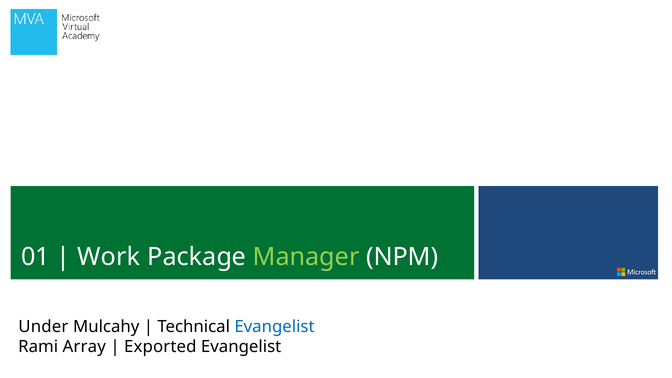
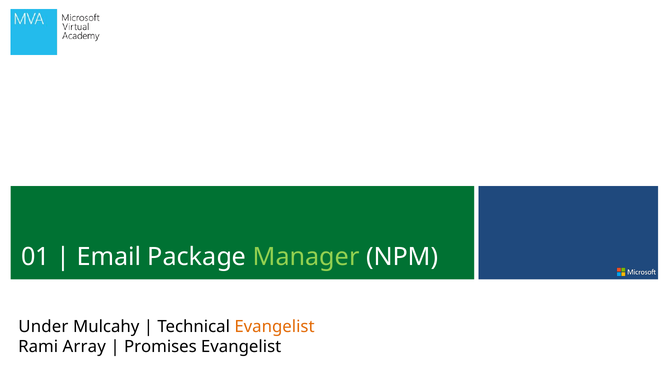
Work: Work -> Email (109, 257)
Evangelist colour: blue -> orange (274, 327)
Exported: Exported -> Promises (160, 347)
